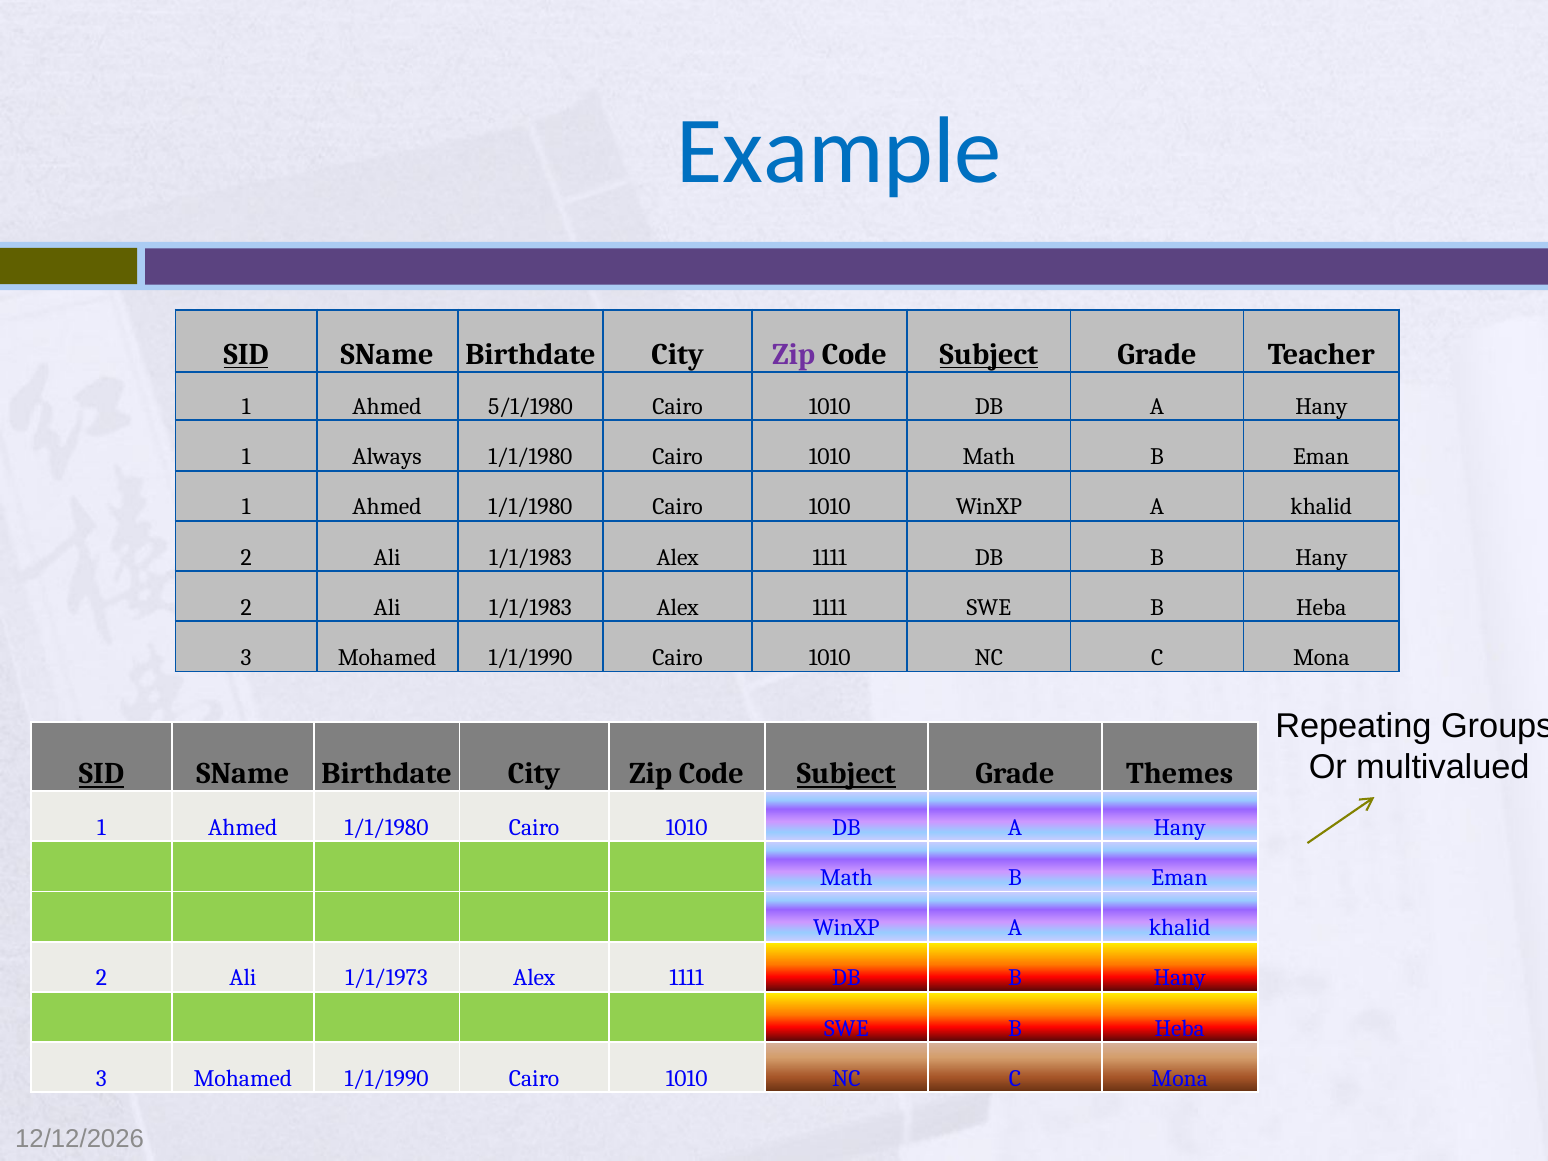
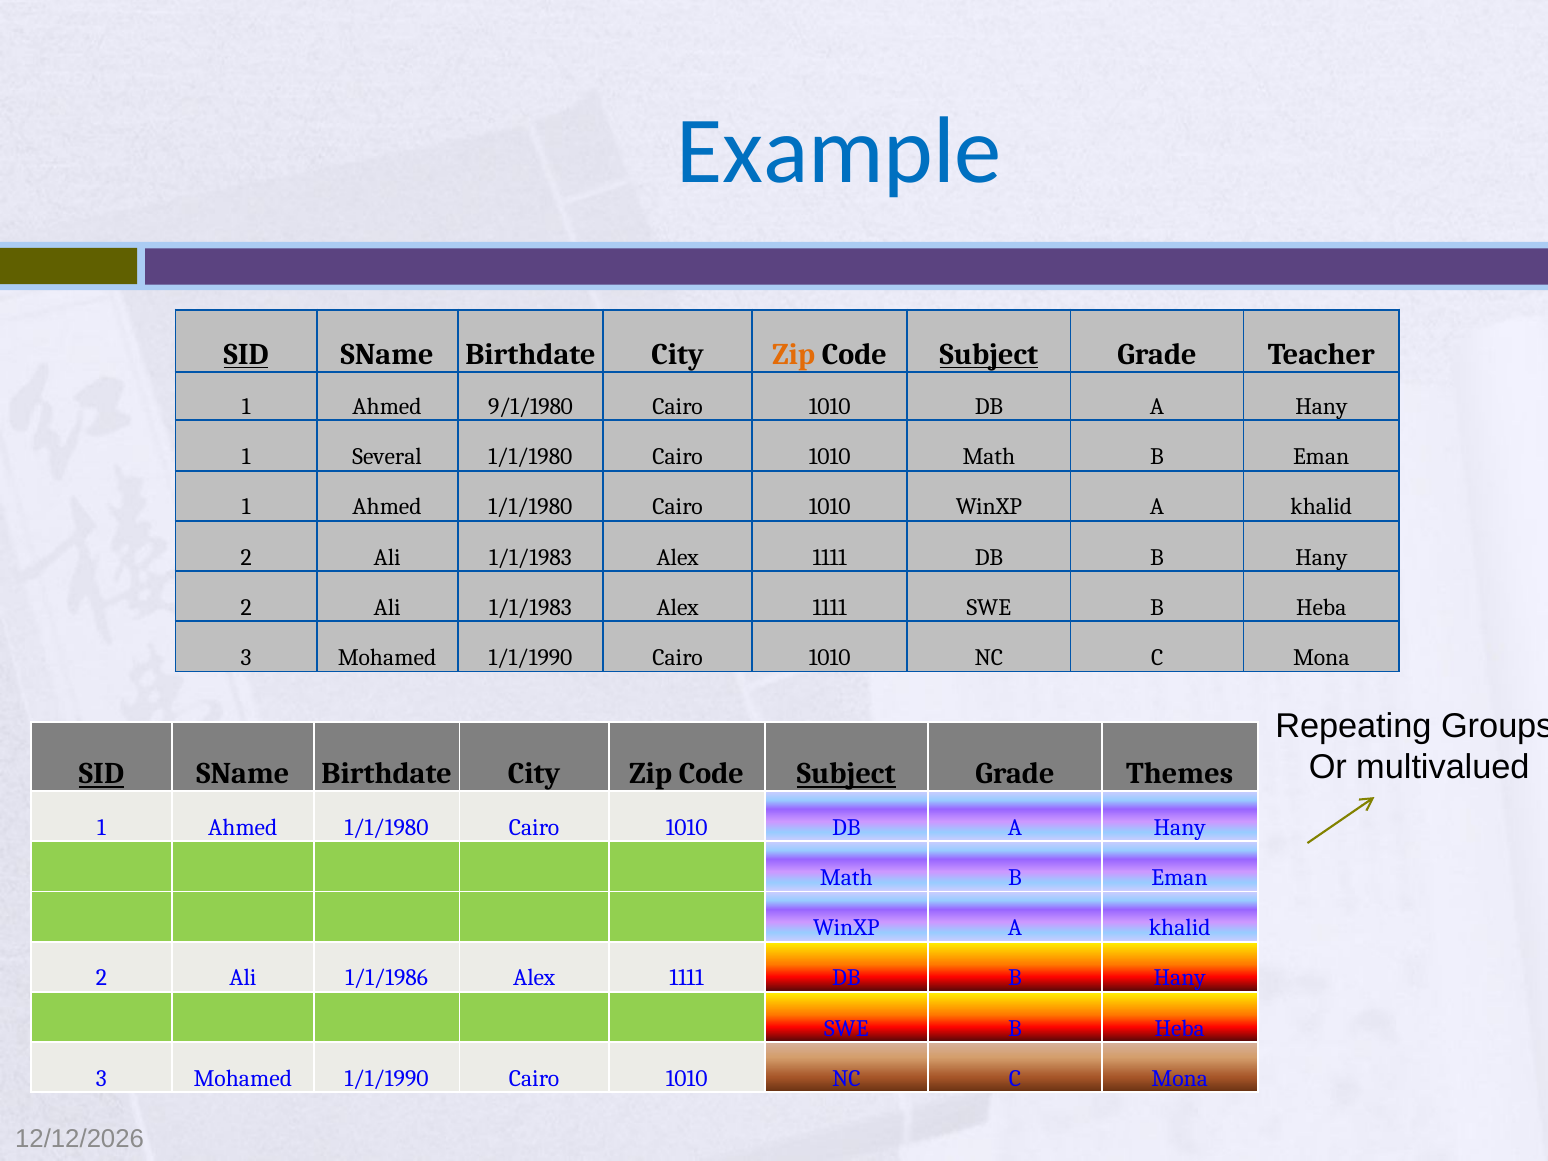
Zip colour: purple -> orange (794, 354)
5/1/1980: 5/1/1980 -> 9/1/1980 (530, 407)
Always: Always -> Several (387, 457)
1/1/1973: 1/1/1973 -> 1/1/1986 (387, 978)
